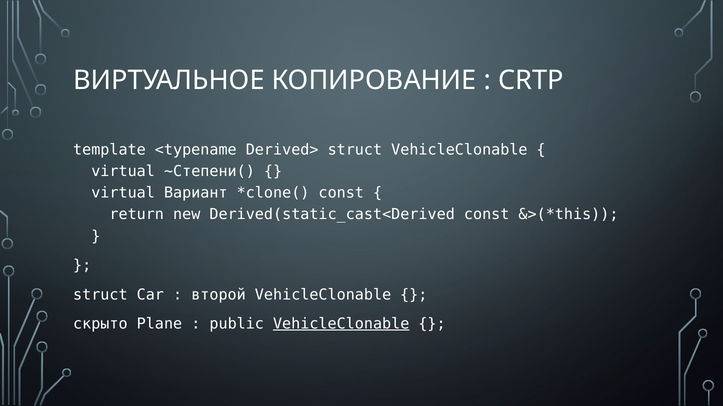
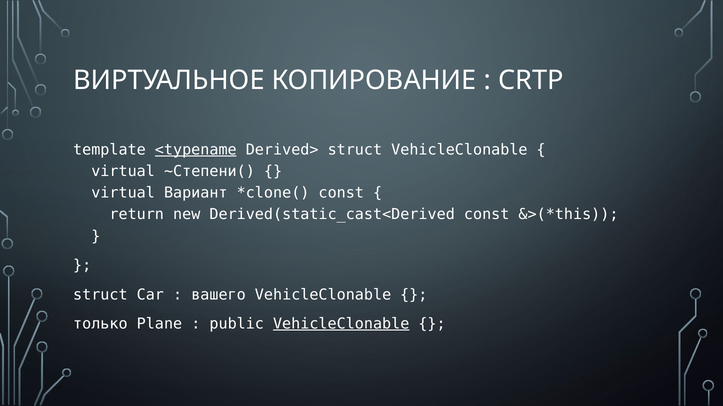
<typename underline: none -> present (196, 150)
второй: второй -> вашего (219, 295)
скрыто: скрыто -> только (100, 324)
